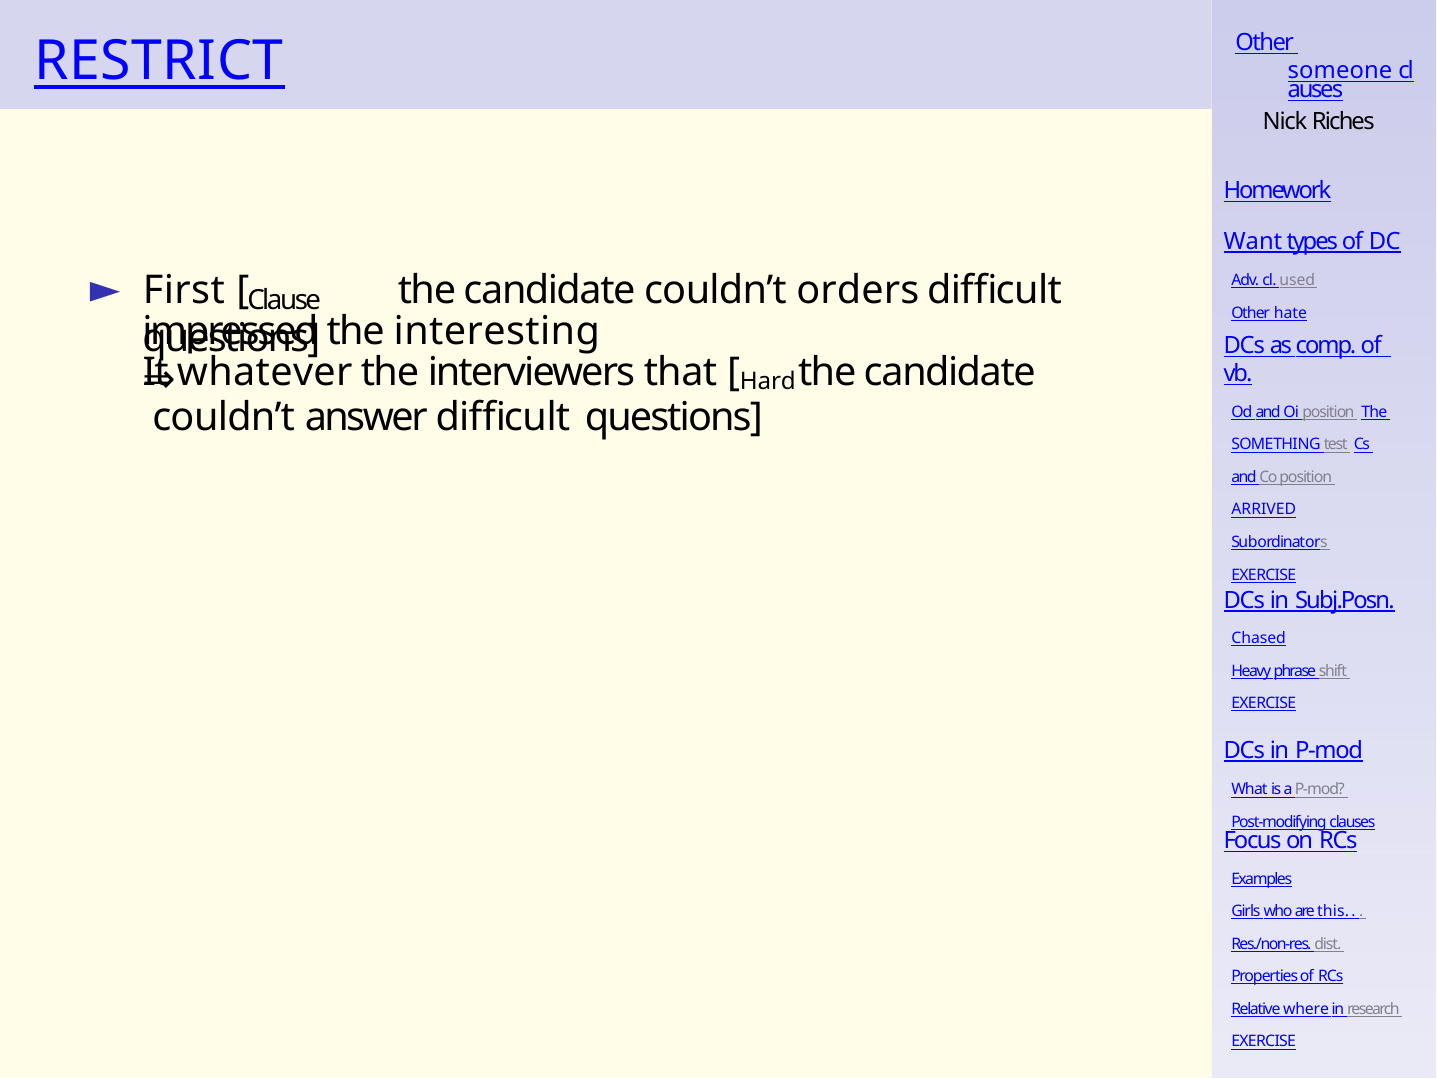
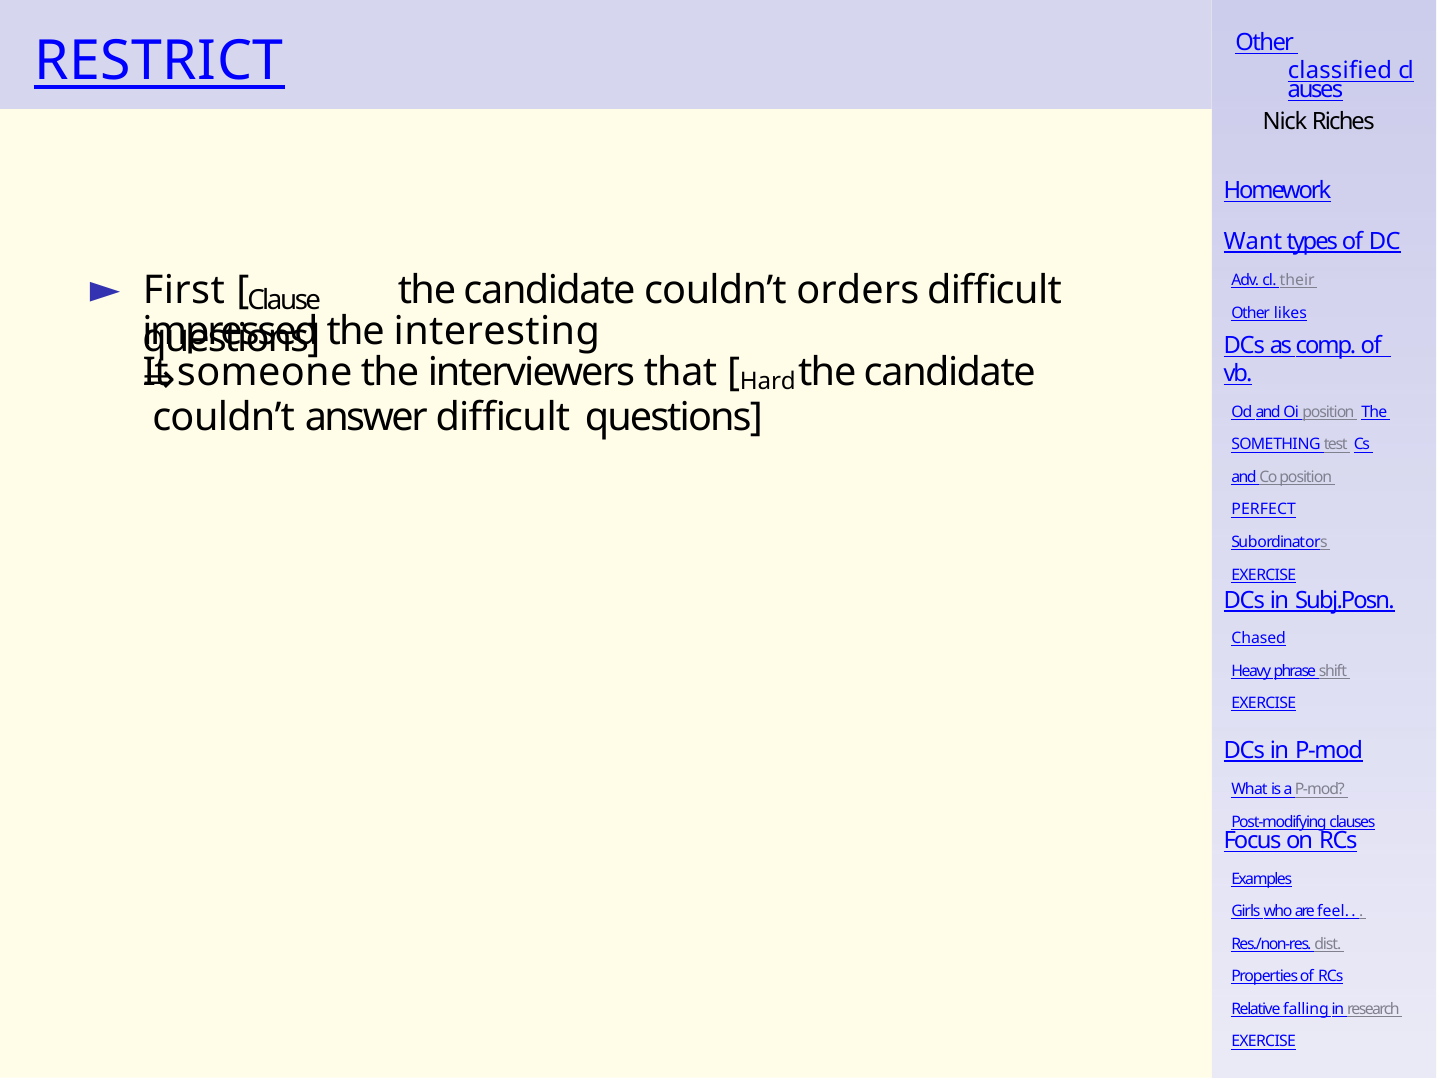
someone: someone -> classified (1340, 71)
used: used -> their (1297, 280)
hate: hate -> likes (1290, 313)
whatever: whatever -> someone (265, 372)
ARRIVED: ARRIVED -> PERFECT (1264, 510)
this: this -> feel (1333, 911)
where: where -> falling (1306, 1009)
